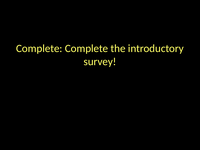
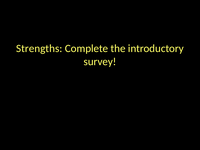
Complete: Complete -> Strengths (39, 48)
